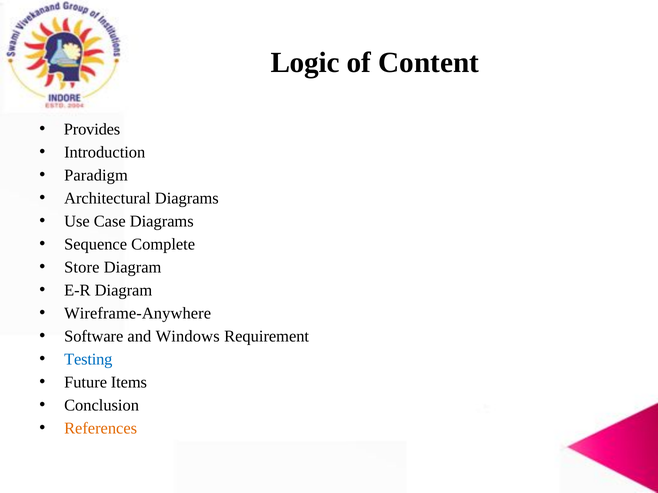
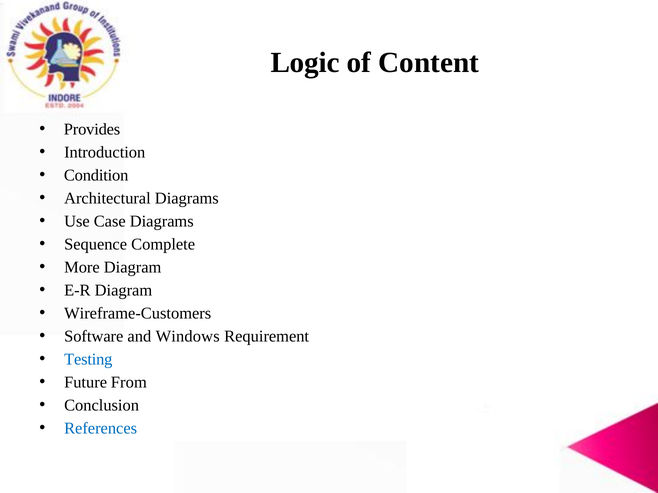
Paradigm: Paradigm -> Condition (96, 176)
Store: Store -> More (82, 268)
Wireframe-Anywhere: Wireframe-Anywhere -> Wireframe-Customers (138, 314)
Items: Items -> From (129, 383)
References colour: orange -> blue (101, 429)
